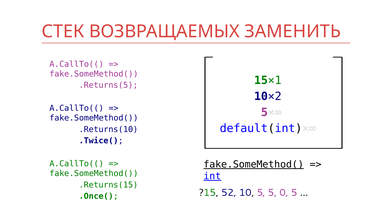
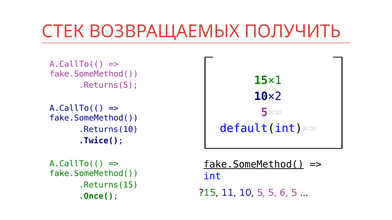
ЗАМЕНИТЬ: ЗАМЕНИТЬ -> ПОЛУЧИТЬ (293, 32)
int underline: present -> none (212, 177)
52: 52 -> 11 (229, 193)
0: 0 -> 6 (284, 193)
